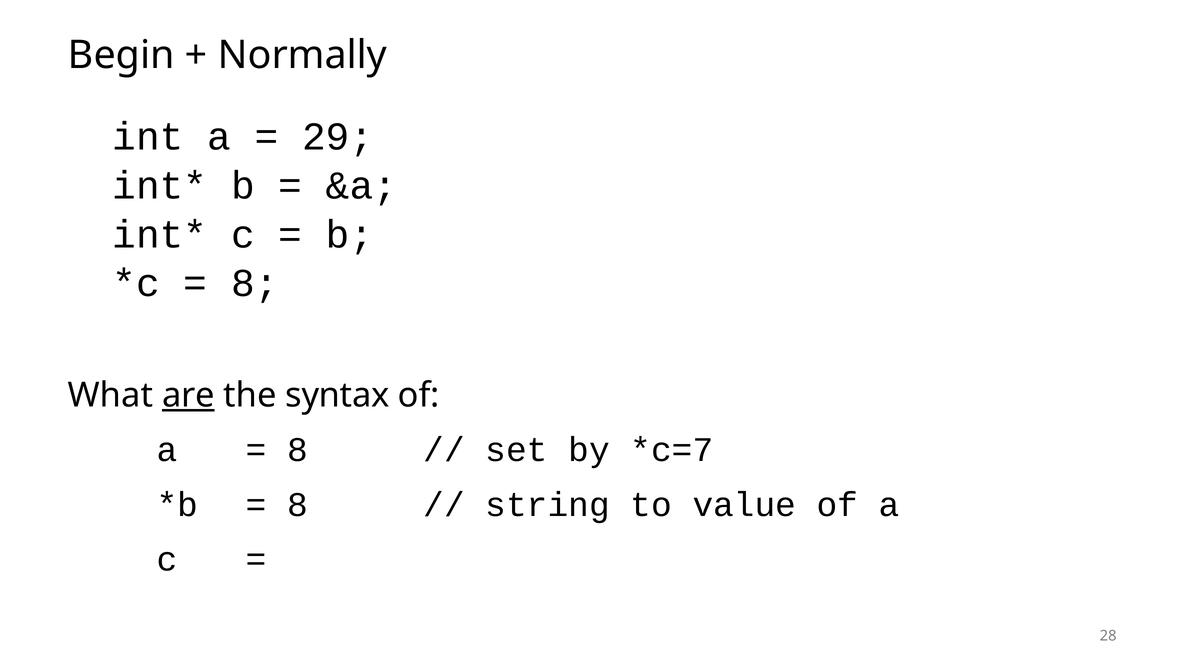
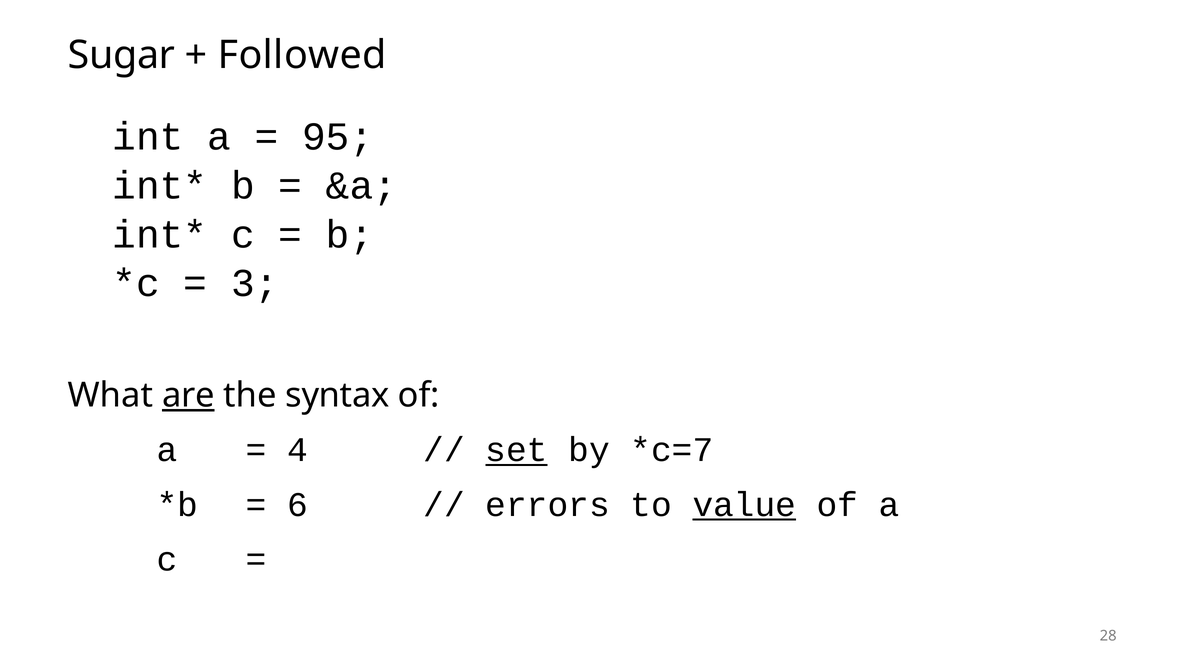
Begin: Begin -> Sugar (121, 55)
Normally: Normally -> Followed (302, 55)
29: 29 -> 95 (338, 137)
8: 8 -> 3 (255, 283)
8: 8 -> 4 (297, 450)
set underline: none -> present (517, 450)
8: 8 -> 6 (297, 504)
string: string -> errors (548, 504)
value underline: none -> present (744, 504)
